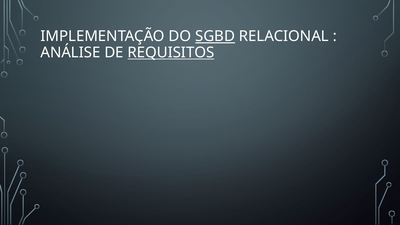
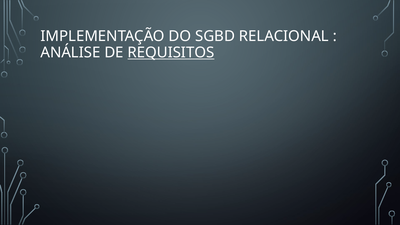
SGBD underline: present -> none (215, 36)
